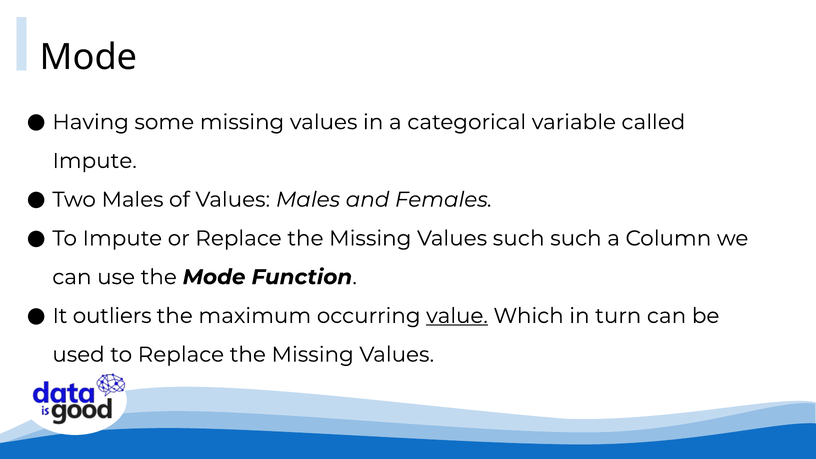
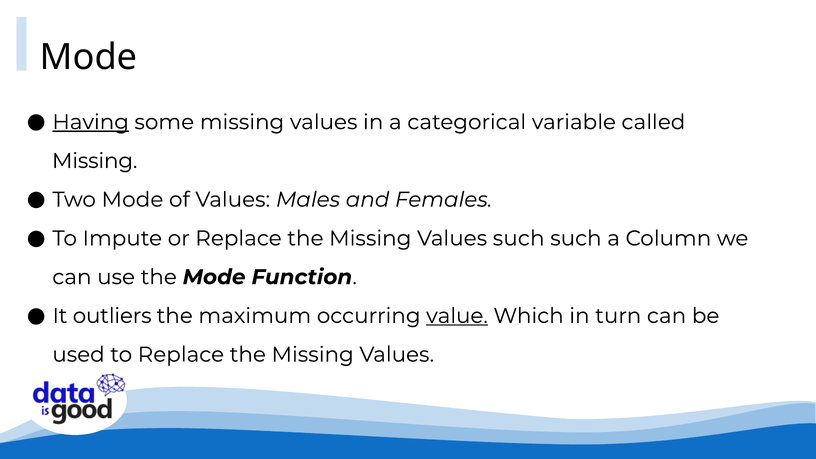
Having underline: none -> present (91, 122)
Impute: Impute -> Missing (95, 161)
Two Males: Males -> Mode (132, 200)
